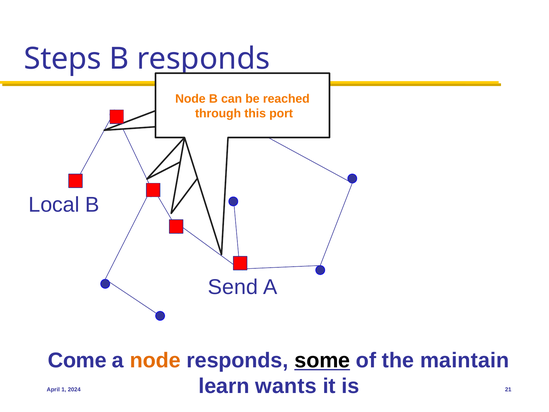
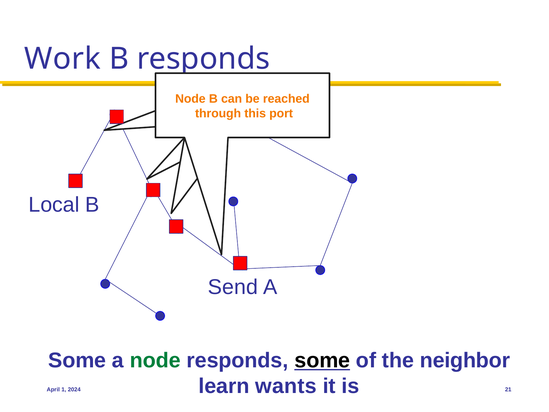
Steps: Steps -> Work (62, 59)
Come: Come -> Some (77, 360)
node colour: orange -> green (155, 360)
maintain: maintain -> neighbor (465, 360)
